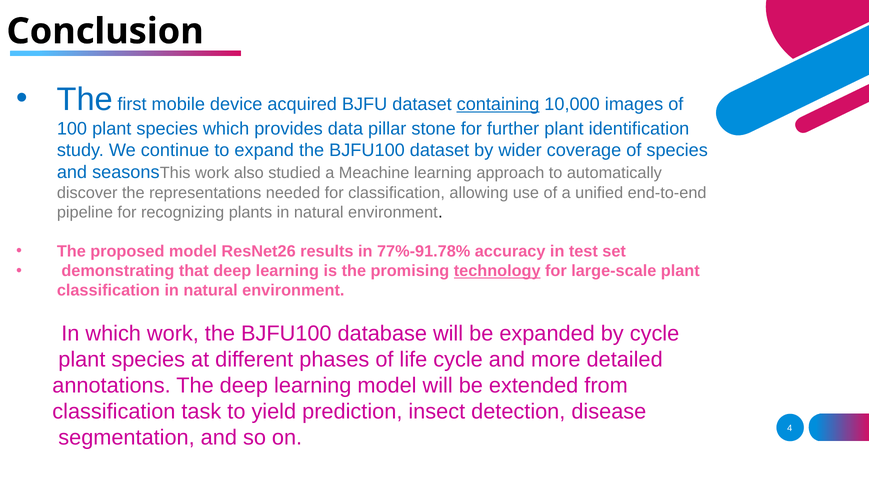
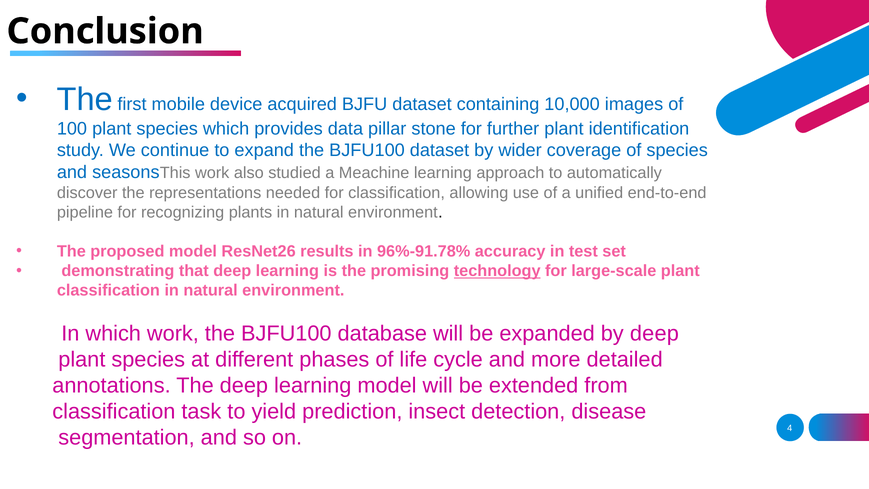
containing underline: present -> none (498, 104)
77%-91.78%: 77%-91.78% -> 96%-91.78% (424, 251)
by cycle: cycle -> deep (654, 333)
